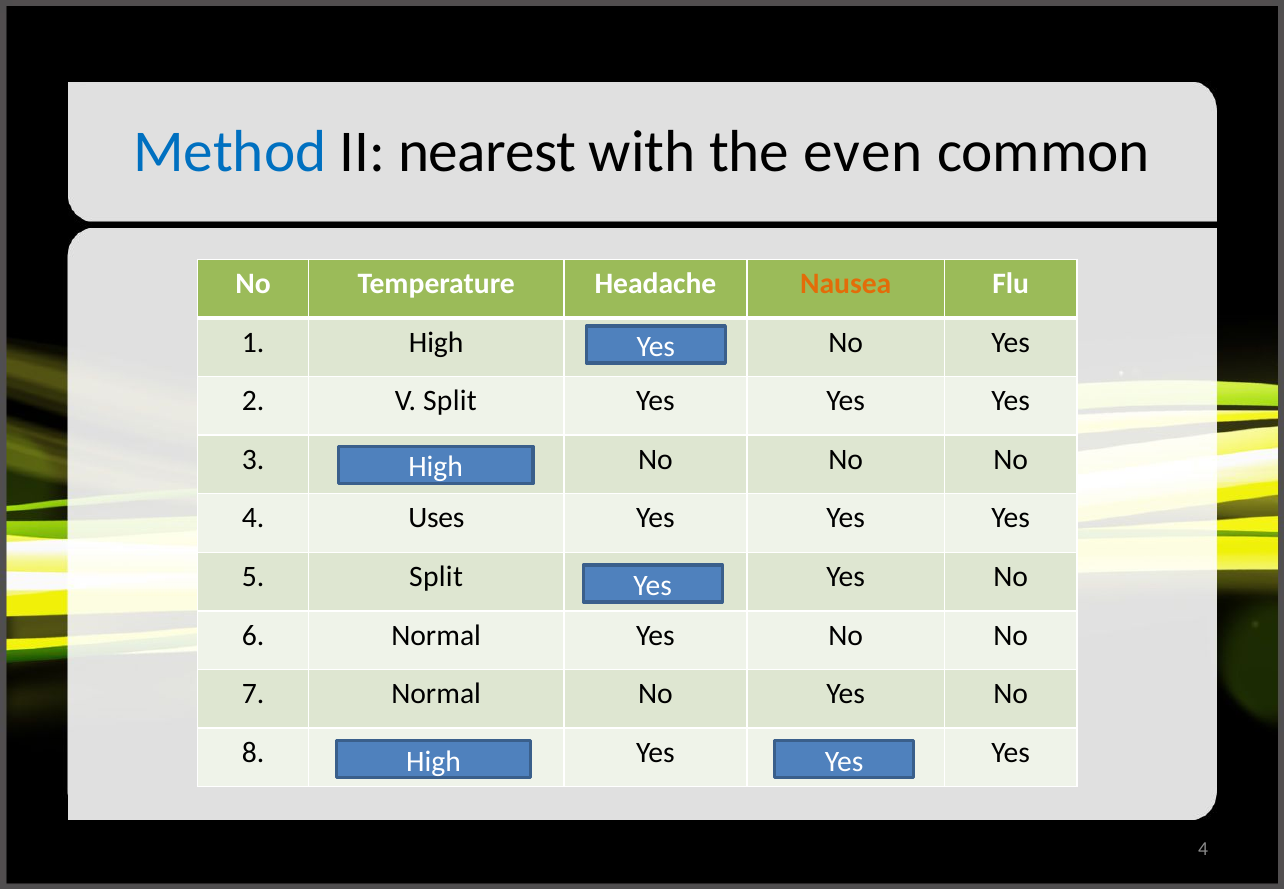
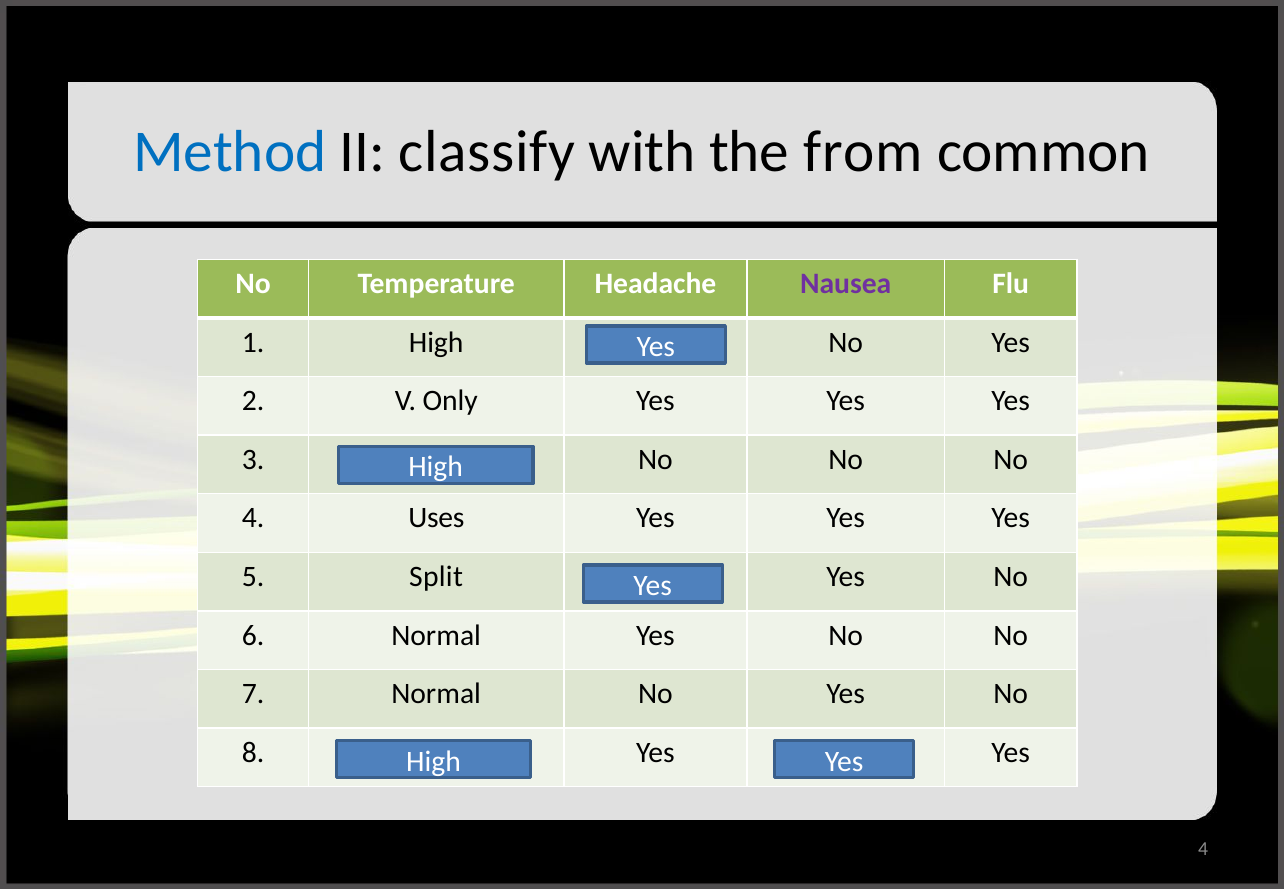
nearest: nearest -> classify (487, 152)
even: even -> from (863, 152)
Nausea colour: orange -> purple (846, 284)
V Split: Split -> Only (450, 401)
